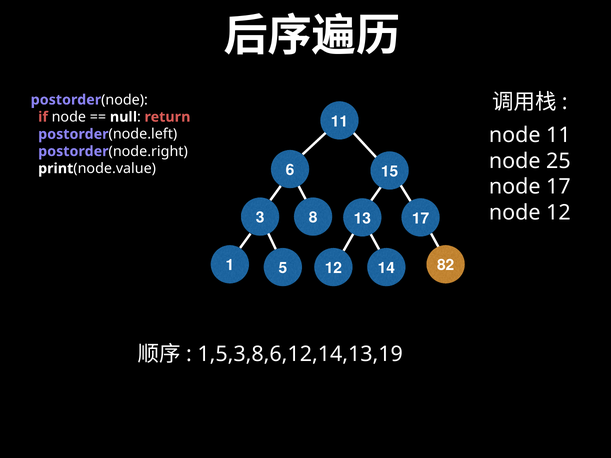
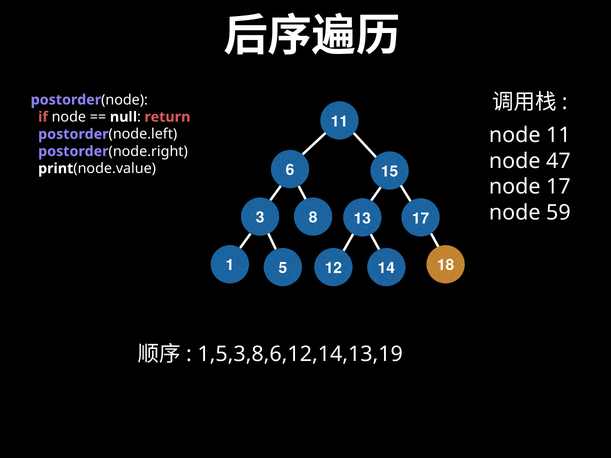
25: 25 -> 47 (558, 161)
node 12: 12 -> 59 (558, 213)
82: 82 -> 18 (446, 266)
